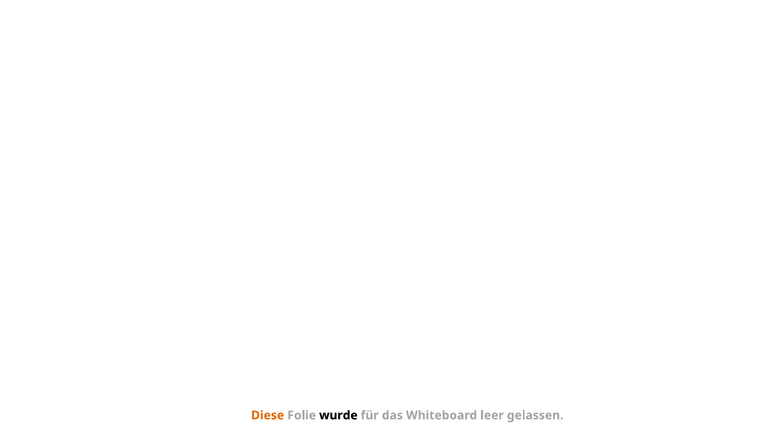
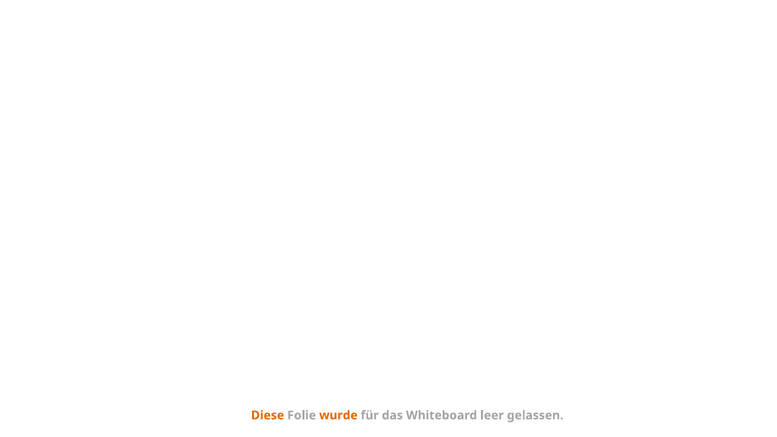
wurde colour: black -> orange (338, 415)
